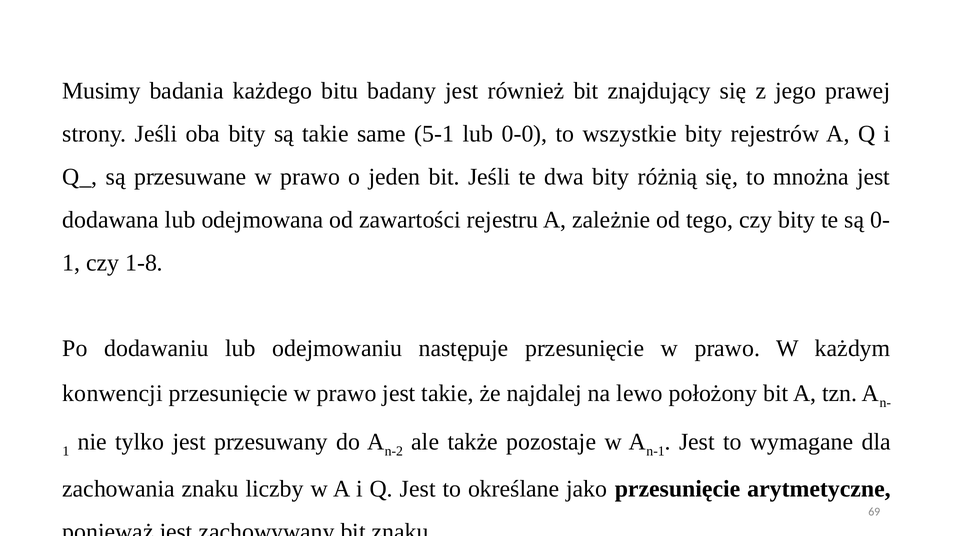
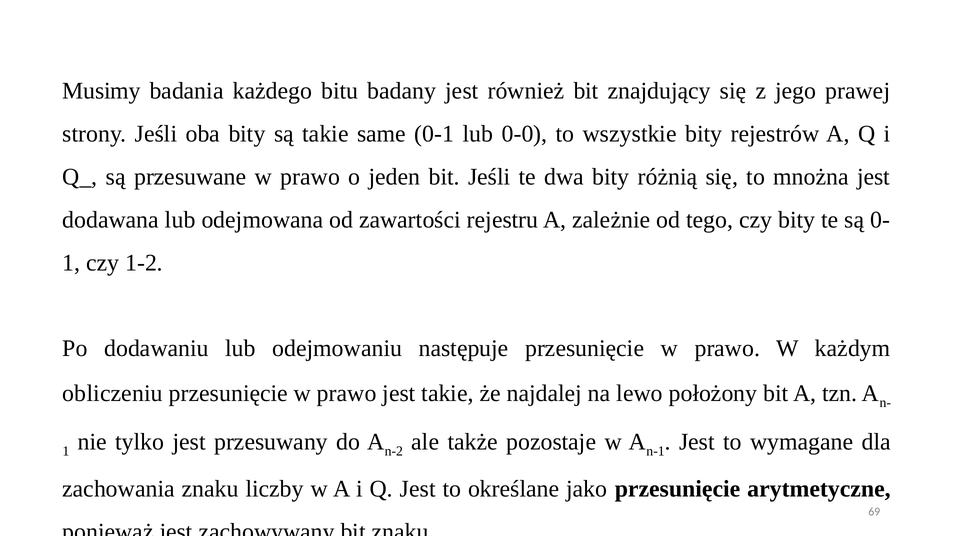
5-1: 5-1 -> 0-1 (434, 134)
1-8: 1-8 -> 1-2 (144, 263)
konwencji: konwencji -> obliczeniu (113, 393)
